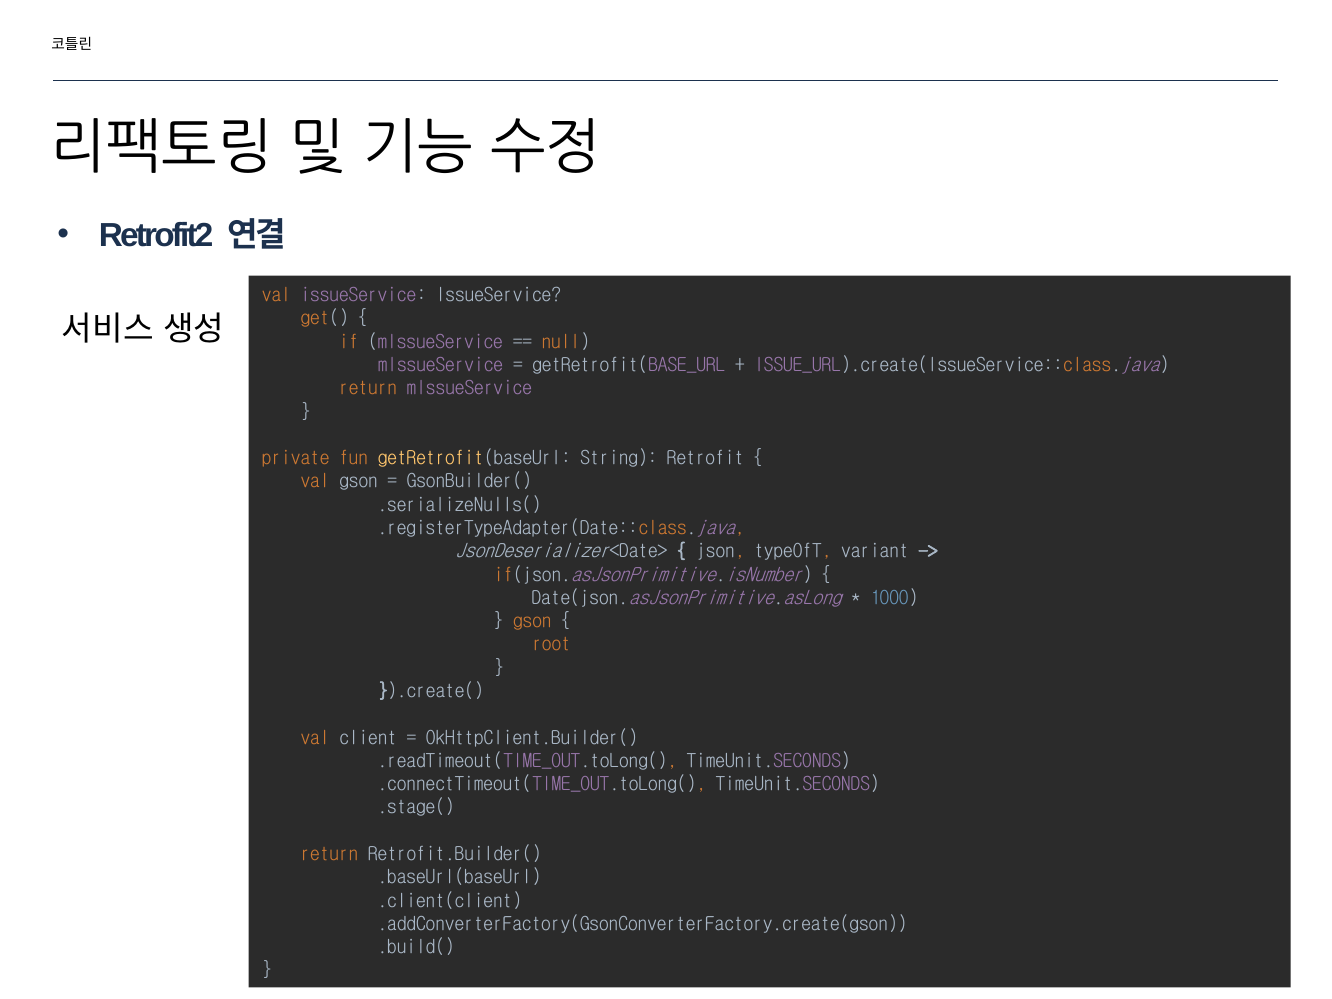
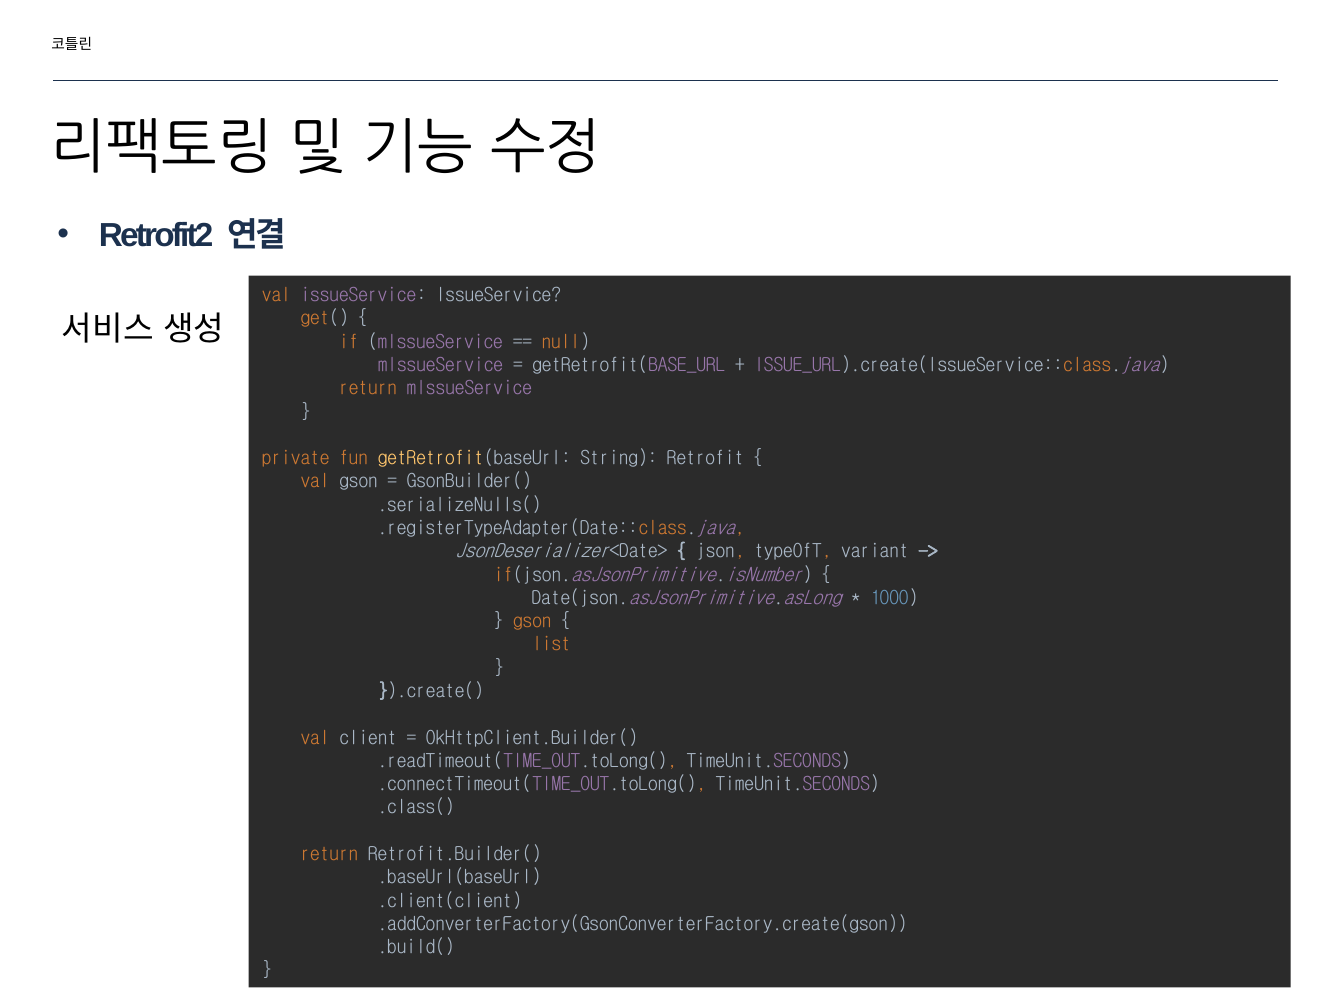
root: root -> list (552, 645)
.stage(: .stage( -> .class( (416, 808)
